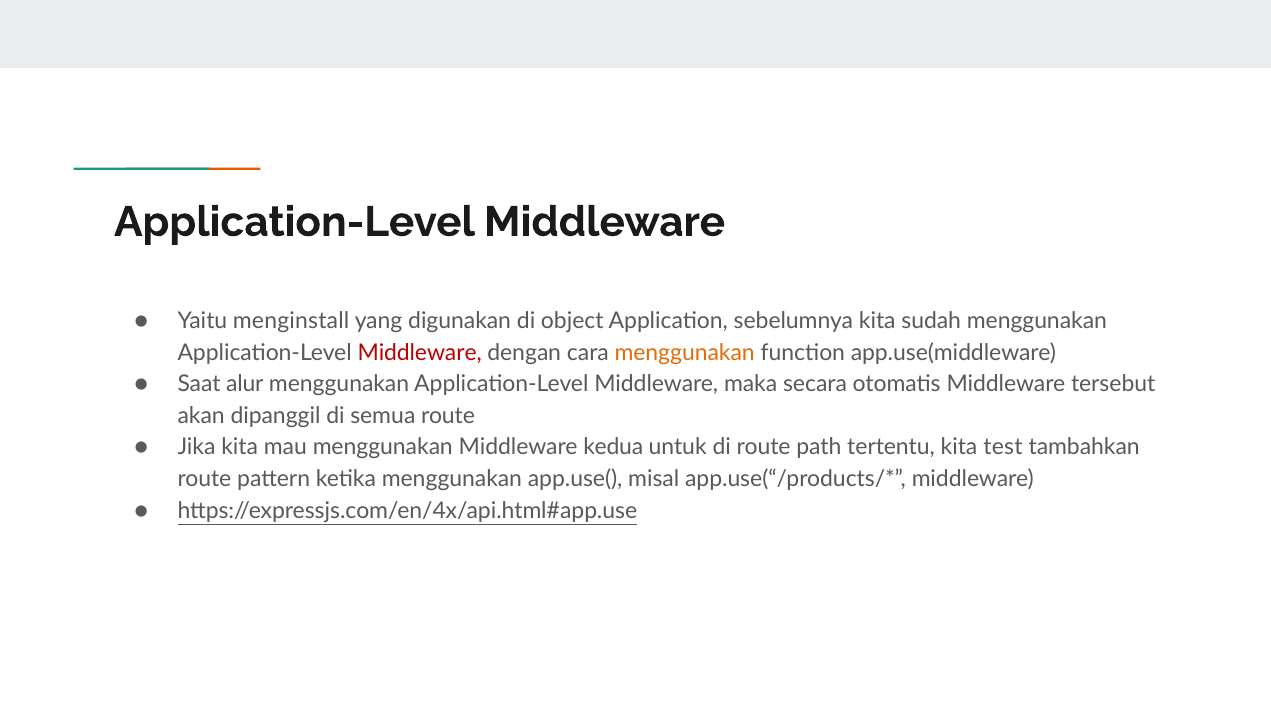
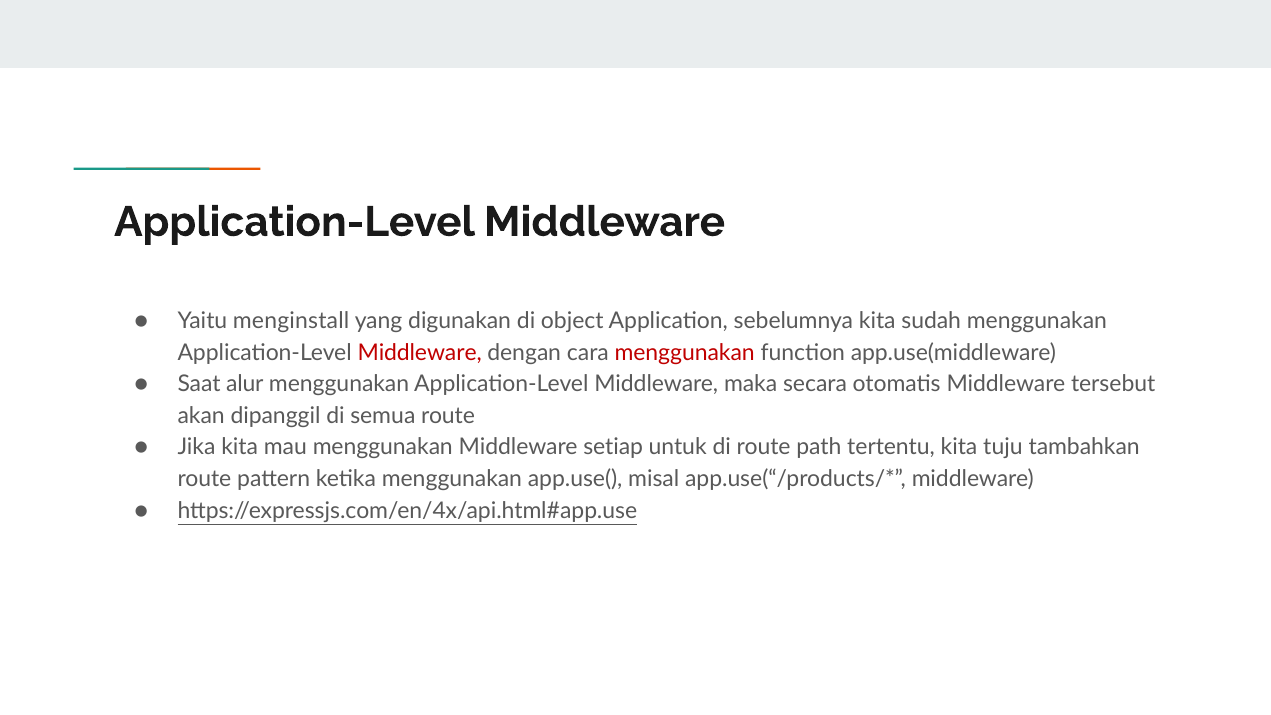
menggunakan colour: orange -> red (685, 353)
kedua: kedua -> setiap (613, 447)
test: test -> tuju (1003, 447)
